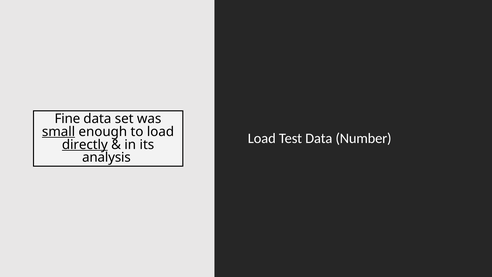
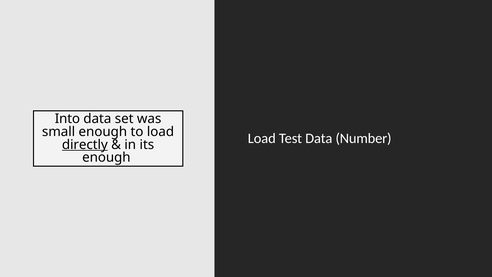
Fine: Fine -> Into (67, 119)
small underline: present -> none (59, 132)
analysis: analysis -> enough (106, 157)
